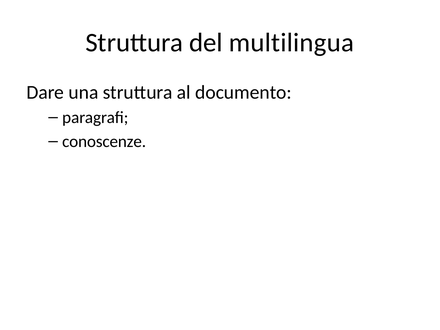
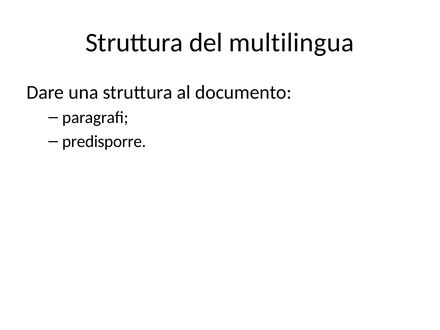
conoscenze: conoscenze -> predisporre (104, 141)
